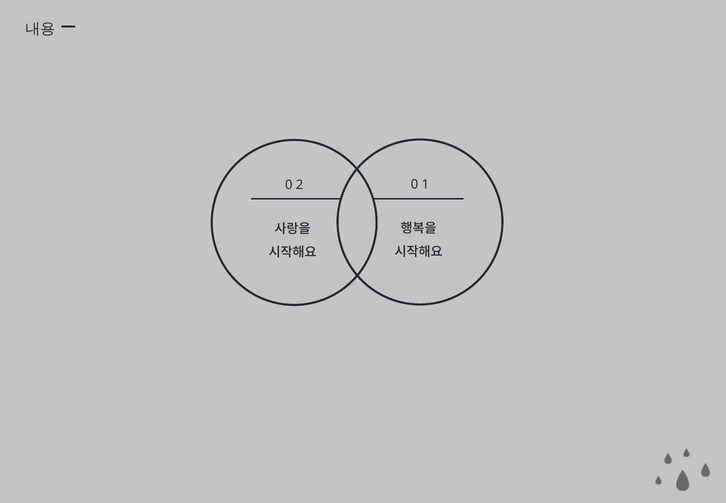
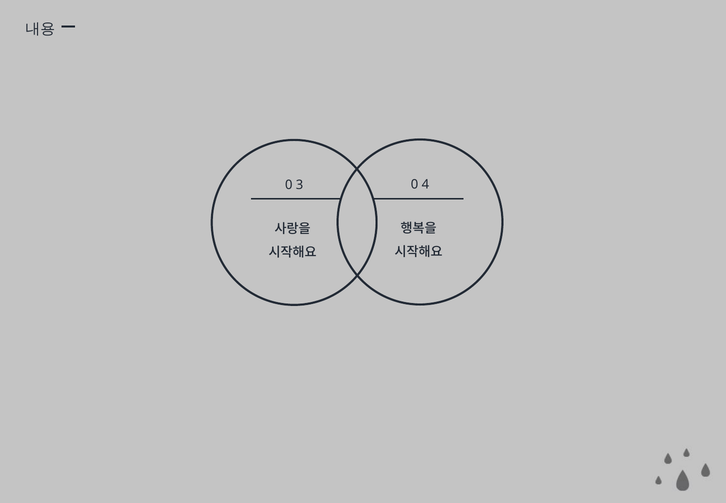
1: 1 -> 4 (425, 184)
2: 2 -> 3 (300, 185)
